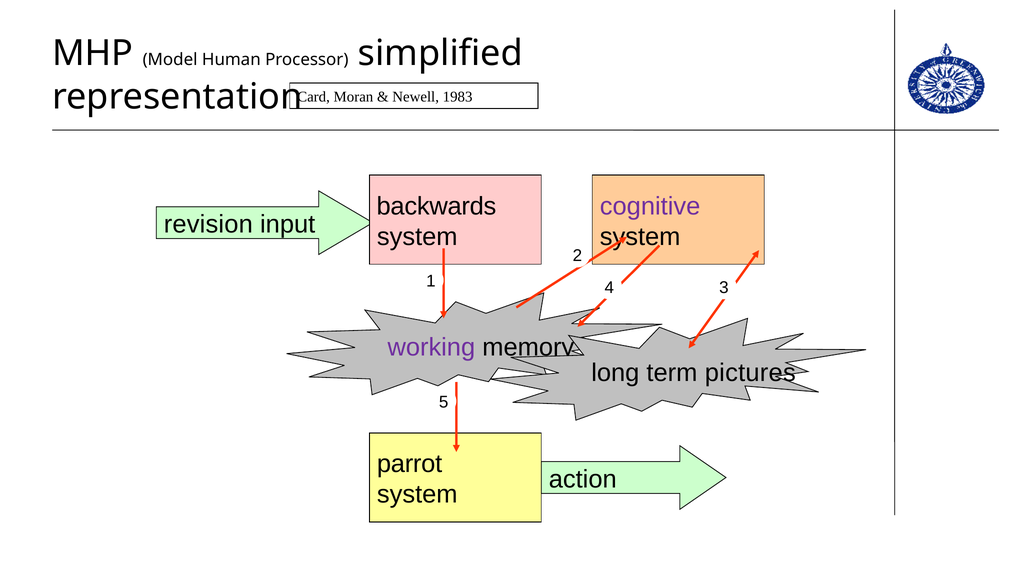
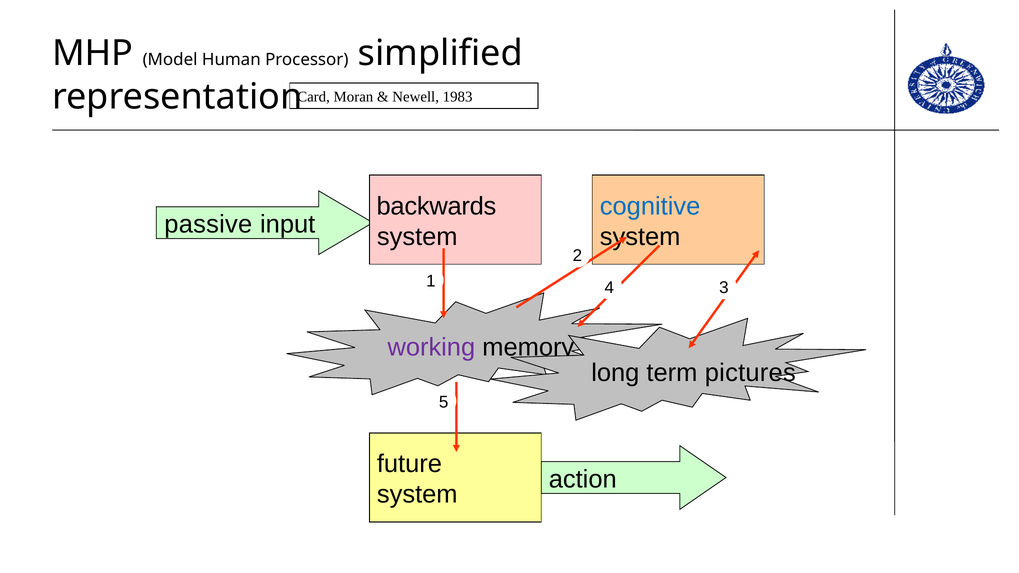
cognitive colour: purple -> blue (650, 206)
revision: revision -> passive (208, 225)
parrot: parrot -> future (409, 464)
